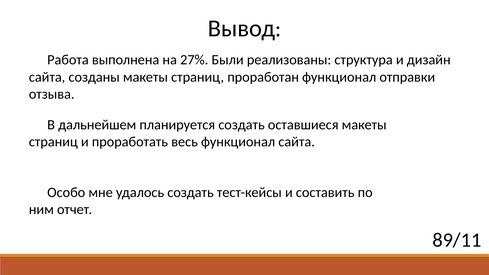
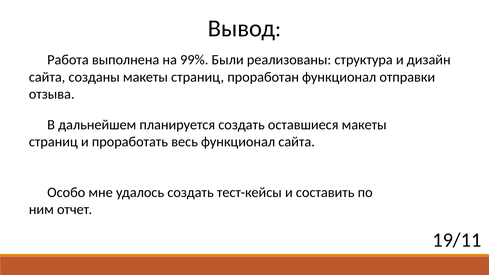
27%: 27% -> 99% (194, 60)
89/11: 89/11 -> 19/11 (457, 240)
